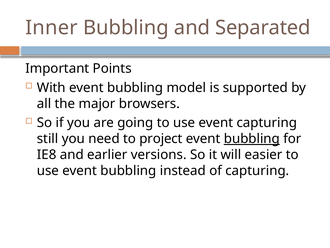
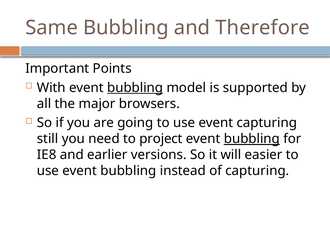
Inner: Inner -> Same (52, 28)
Separated: Separated -> Therefore (263, 28)
bubbling underline: none -> present (135, 87)
